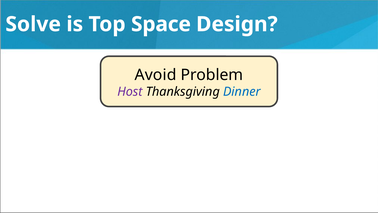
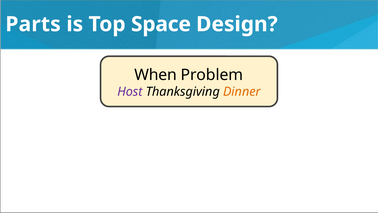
Solve: Solve -> Parts (33, 24)
Avoid: Avoid -> When (156, 75)
Dinner colour: blue -> orange (242, 92)
